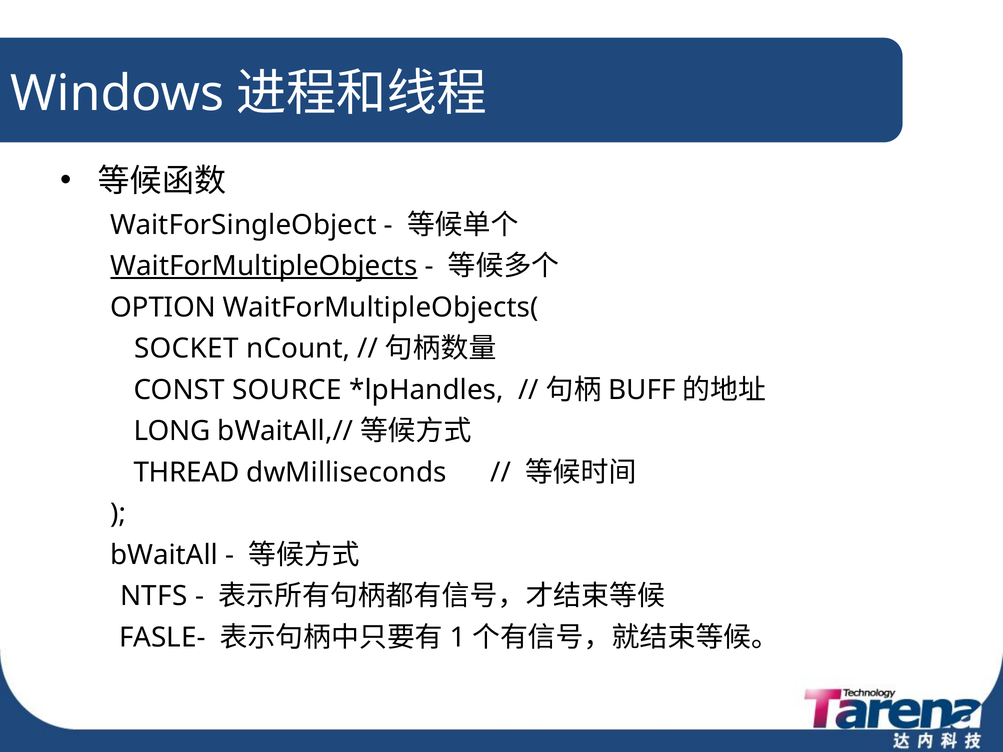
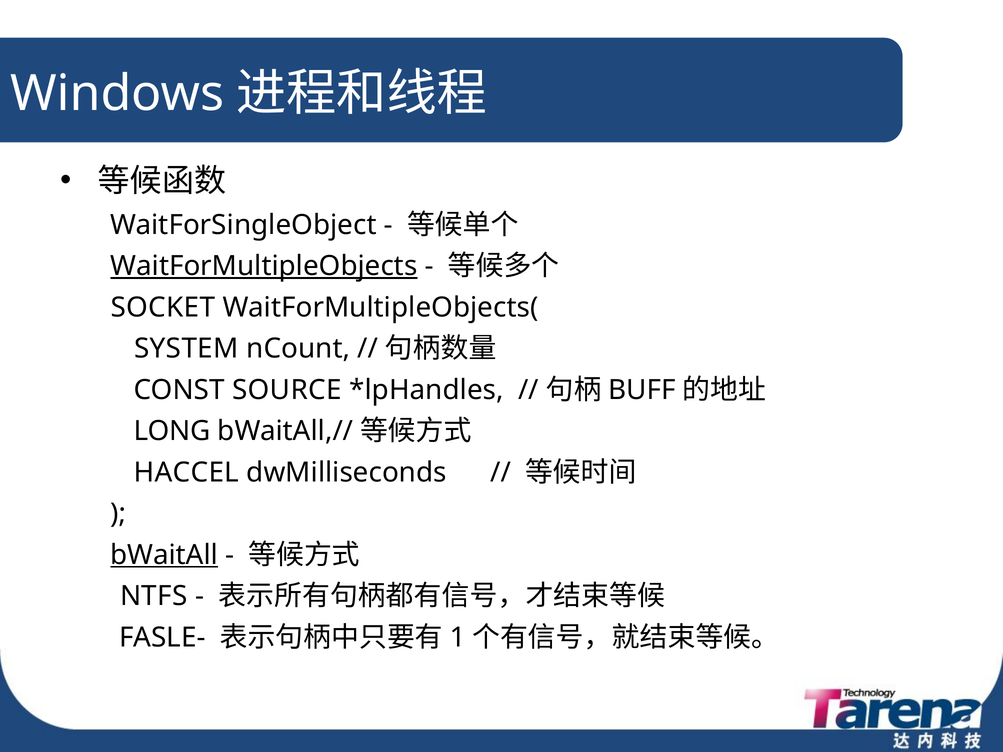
OPTION: OPTION -> SOCKET (163, 307)
SOCKET: SOCKET -> SYSTEM (186, 349)
THREAD: THREAD -> HACCEL (186, 472)
bWaitAll underline: none -> present (164, 555)
